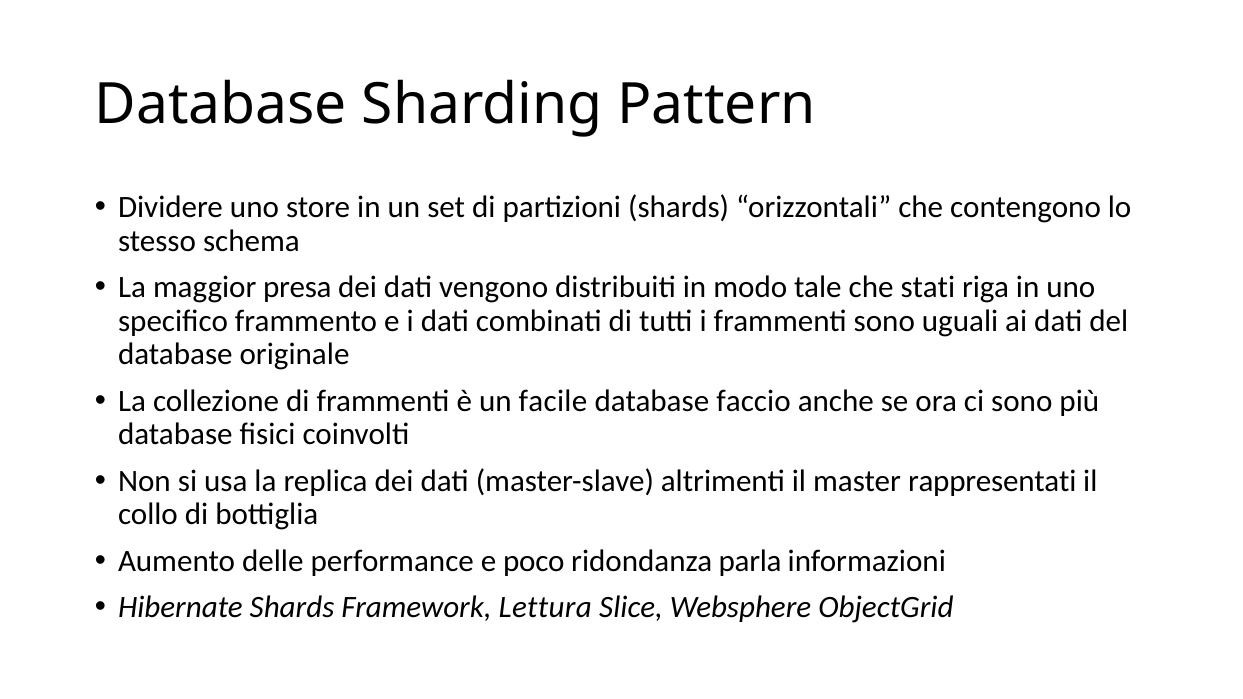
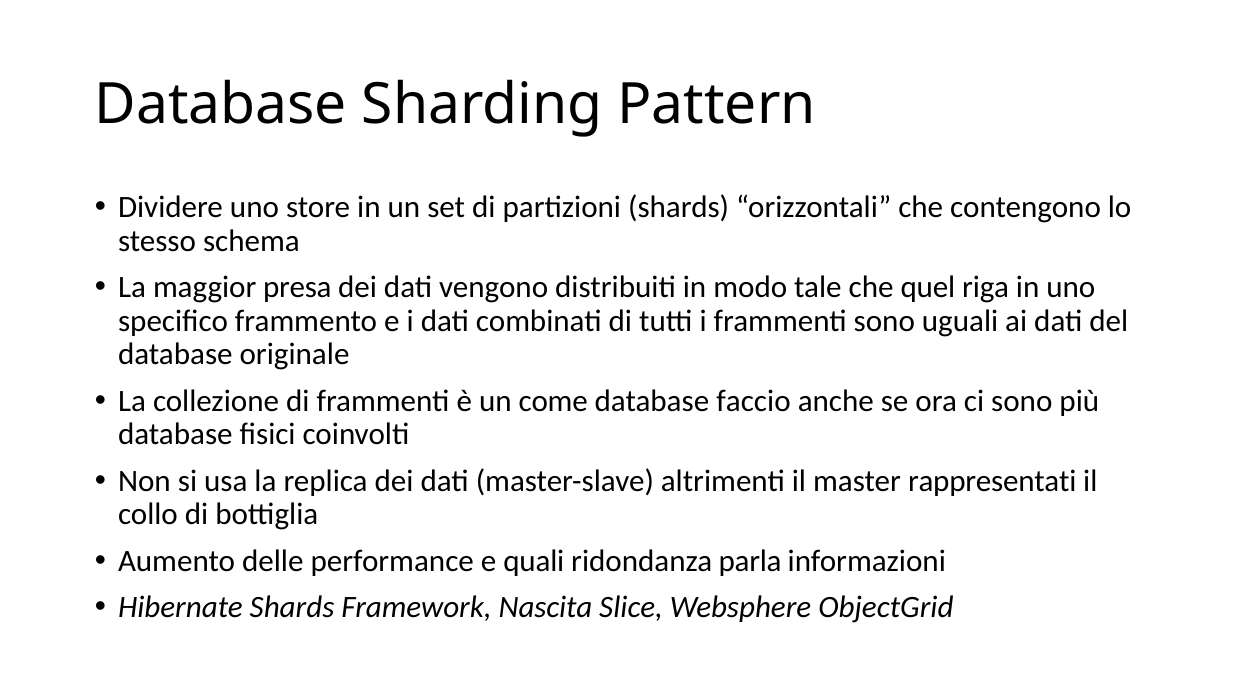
stati: stati -> quel (928, 287)
facile: facile -> come (553, 401)
poco: poco -> quali (534, 561)
Lettura: Lettura -> Nascita (545, 608)
